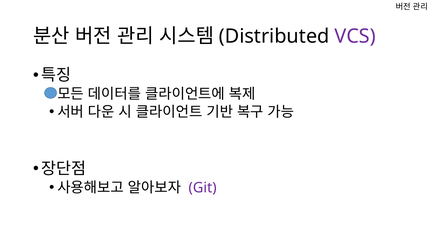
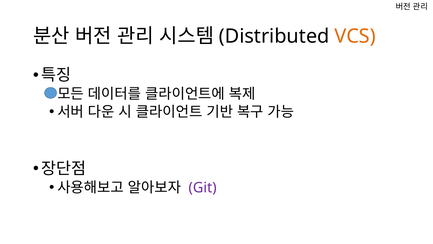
VCS colour: purple -> orange (355, 36)
